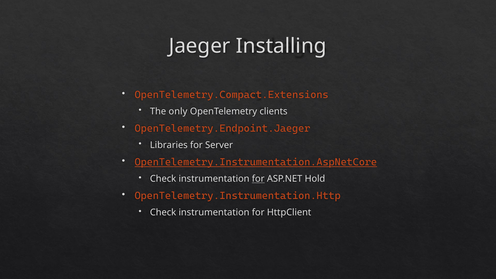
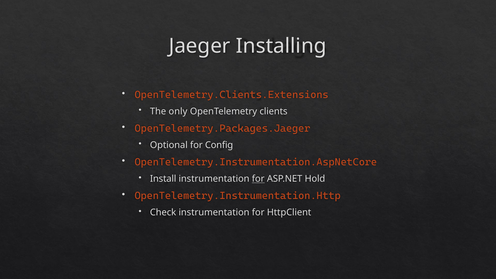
OpenTelemetry.Compact.Extensions: OpenTelemetry.Compact.Extensions -> OpenTelemetry.Clients.Extensions (232, 95)
OpenTelemetry.Endpoint.Jaeger: OpenTelemetry.Endpoint.Jaeger -> OpenTelemetry.Packages.Jaeger (222, 128)
Libraries: Libraries -> Optional (169, 145)
Server: Server -> Config (219, 145)
OpenTelemetry.Instrumentation.AspNetCore underline: present -> none (256, 162)
Check: Check -> Install (163, 179)
